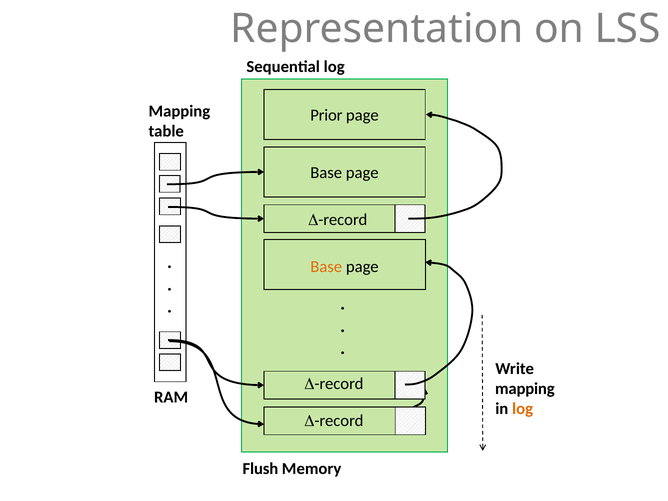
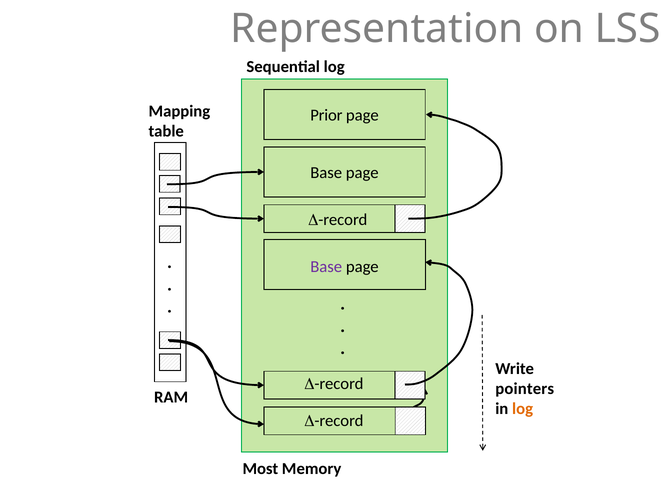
Base colour: orange -> purple (326, 267)
mapping: mapping -> pointers (525, 389)
Flush: Flush -> Most (260, 469)
